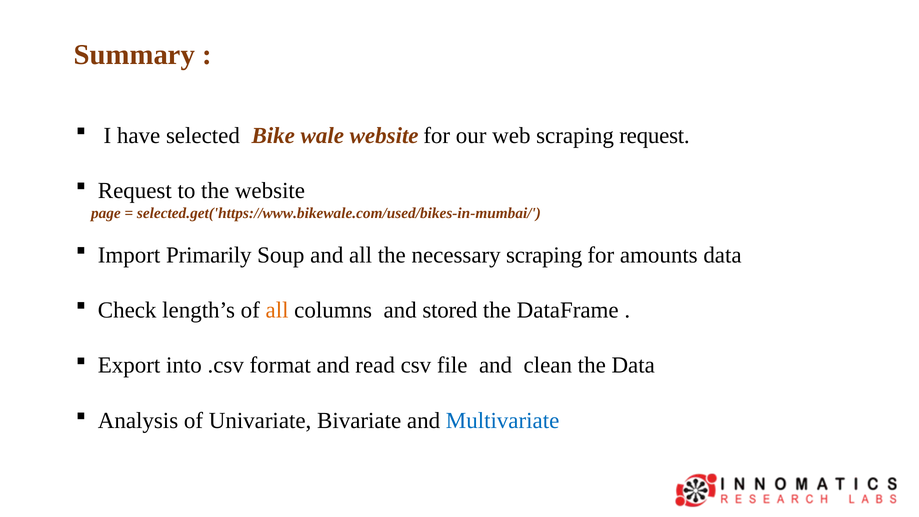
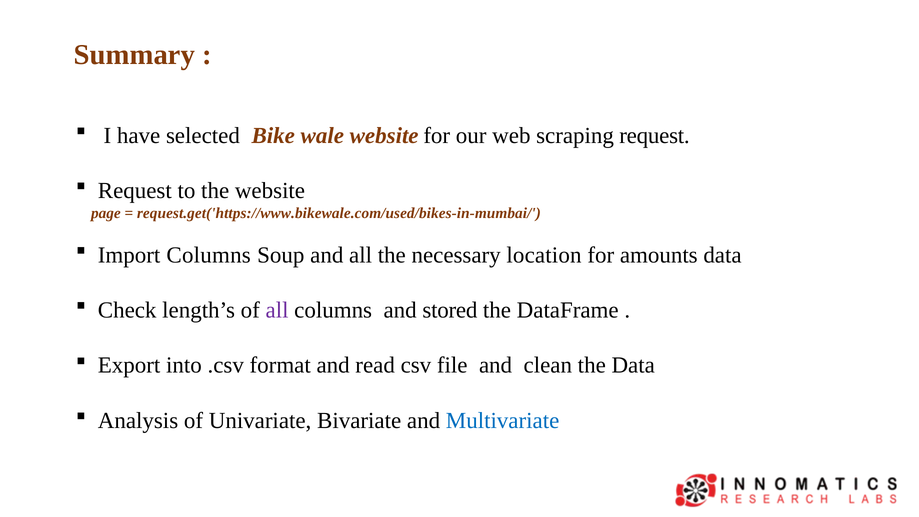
selected.get('https://www.bikewale.com/used/bikes-in-mumbai/: selected.get('https://www.bikewale.com/used/bikes-in-mumbai/ -> request.get('https://www.bikewale.com/used/bikes-in-mumbai/ (339, 213)
Import Primarily: Primarily -> Columns (209, 255)
necessary scraping: scraping -> location (544, 255)
all colour: orange -> purple (277, 310)
